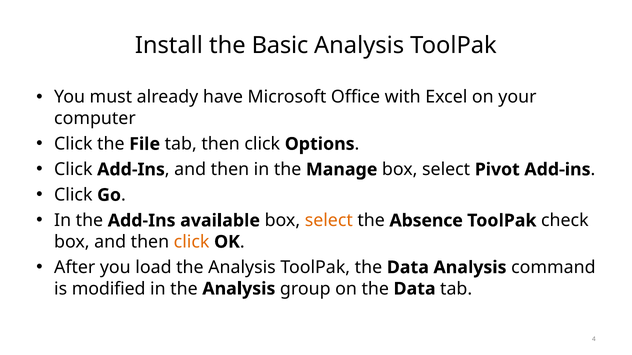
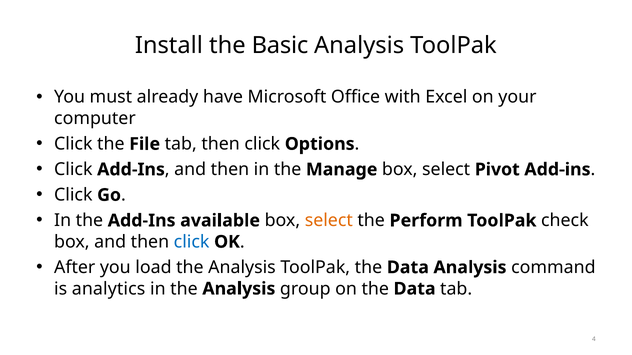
Absence: Absence -> Perform (426, 221)
click colour: orange -> blue (192, 242)
modified: modified -> analytics (109, 289)
